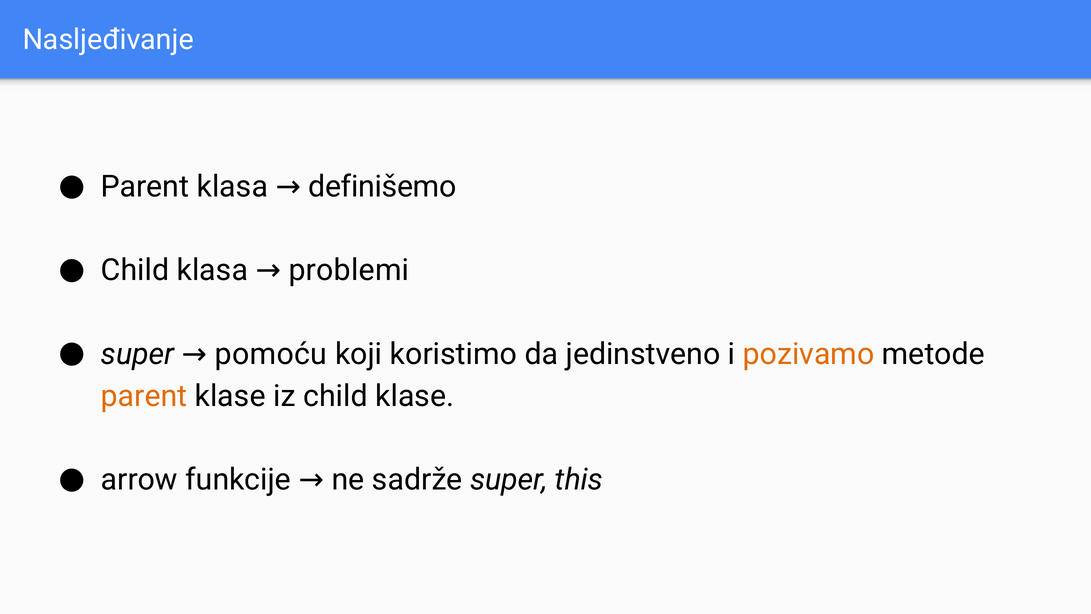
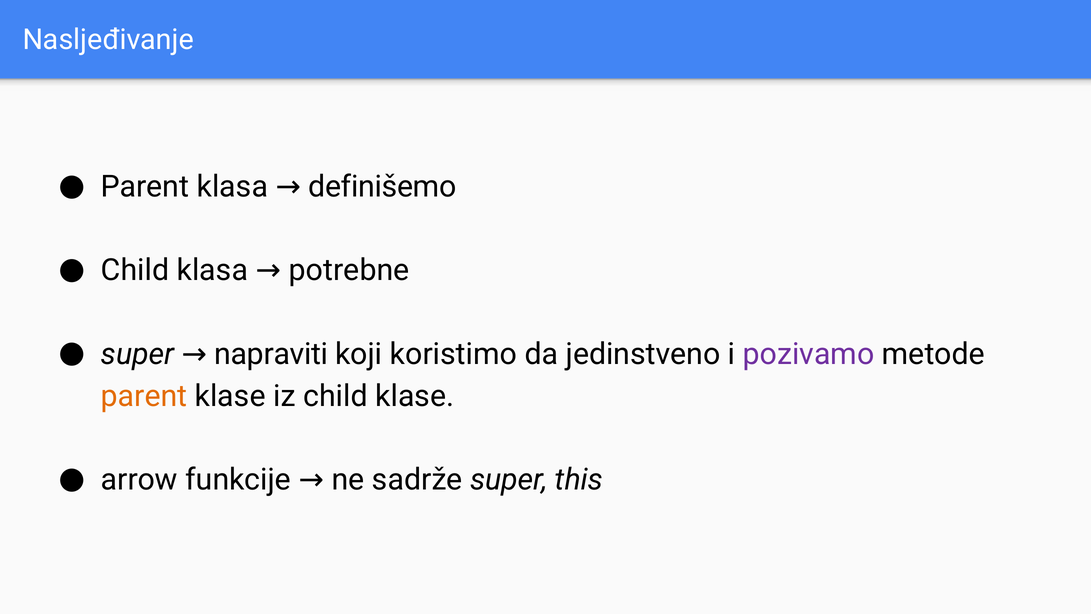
problemi: problemi -> potrebne (349, 270)
pomoću: pomoću -> napraviti (271, 354)
pozivamo colour: orange -> purple (809, 354)
